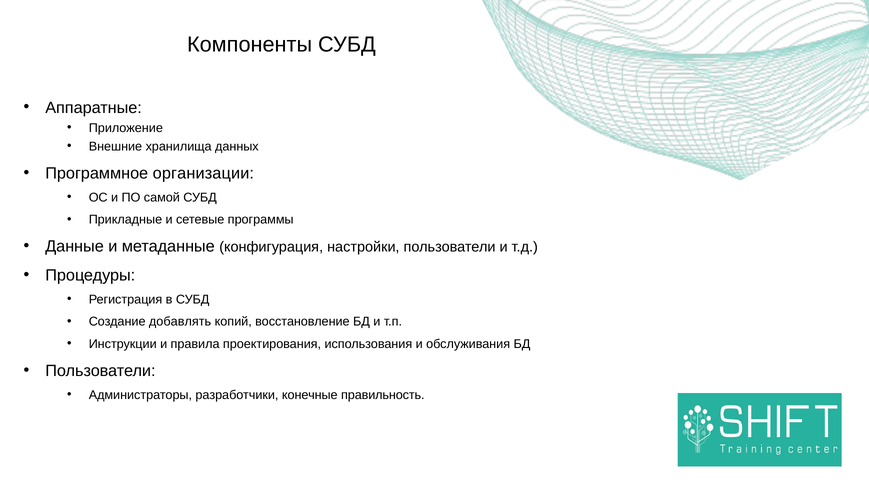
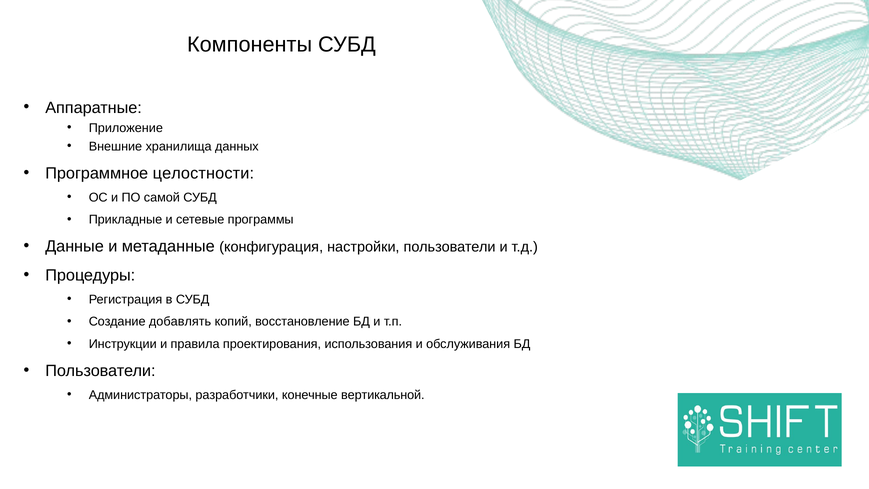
организации: организации -> целостности (203, 173)
правильность: правильность -> вертикальной (383, 395)
